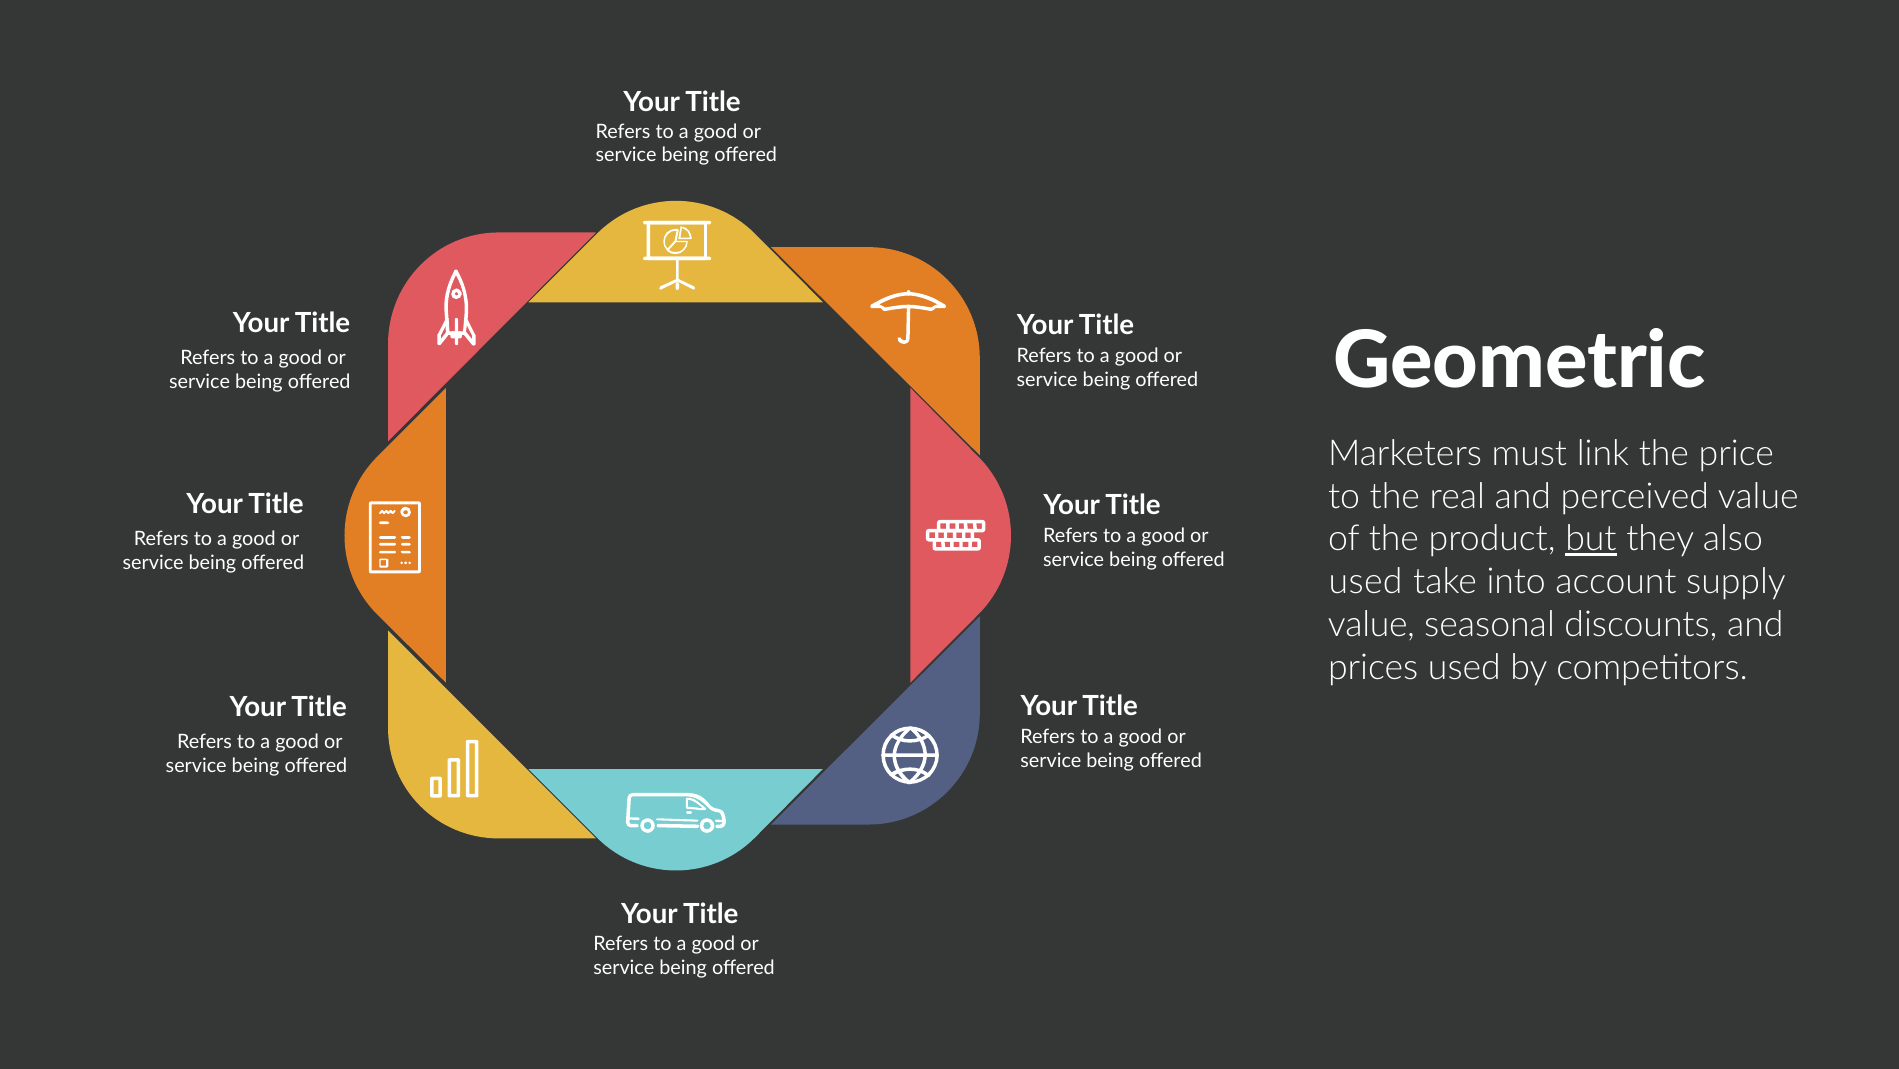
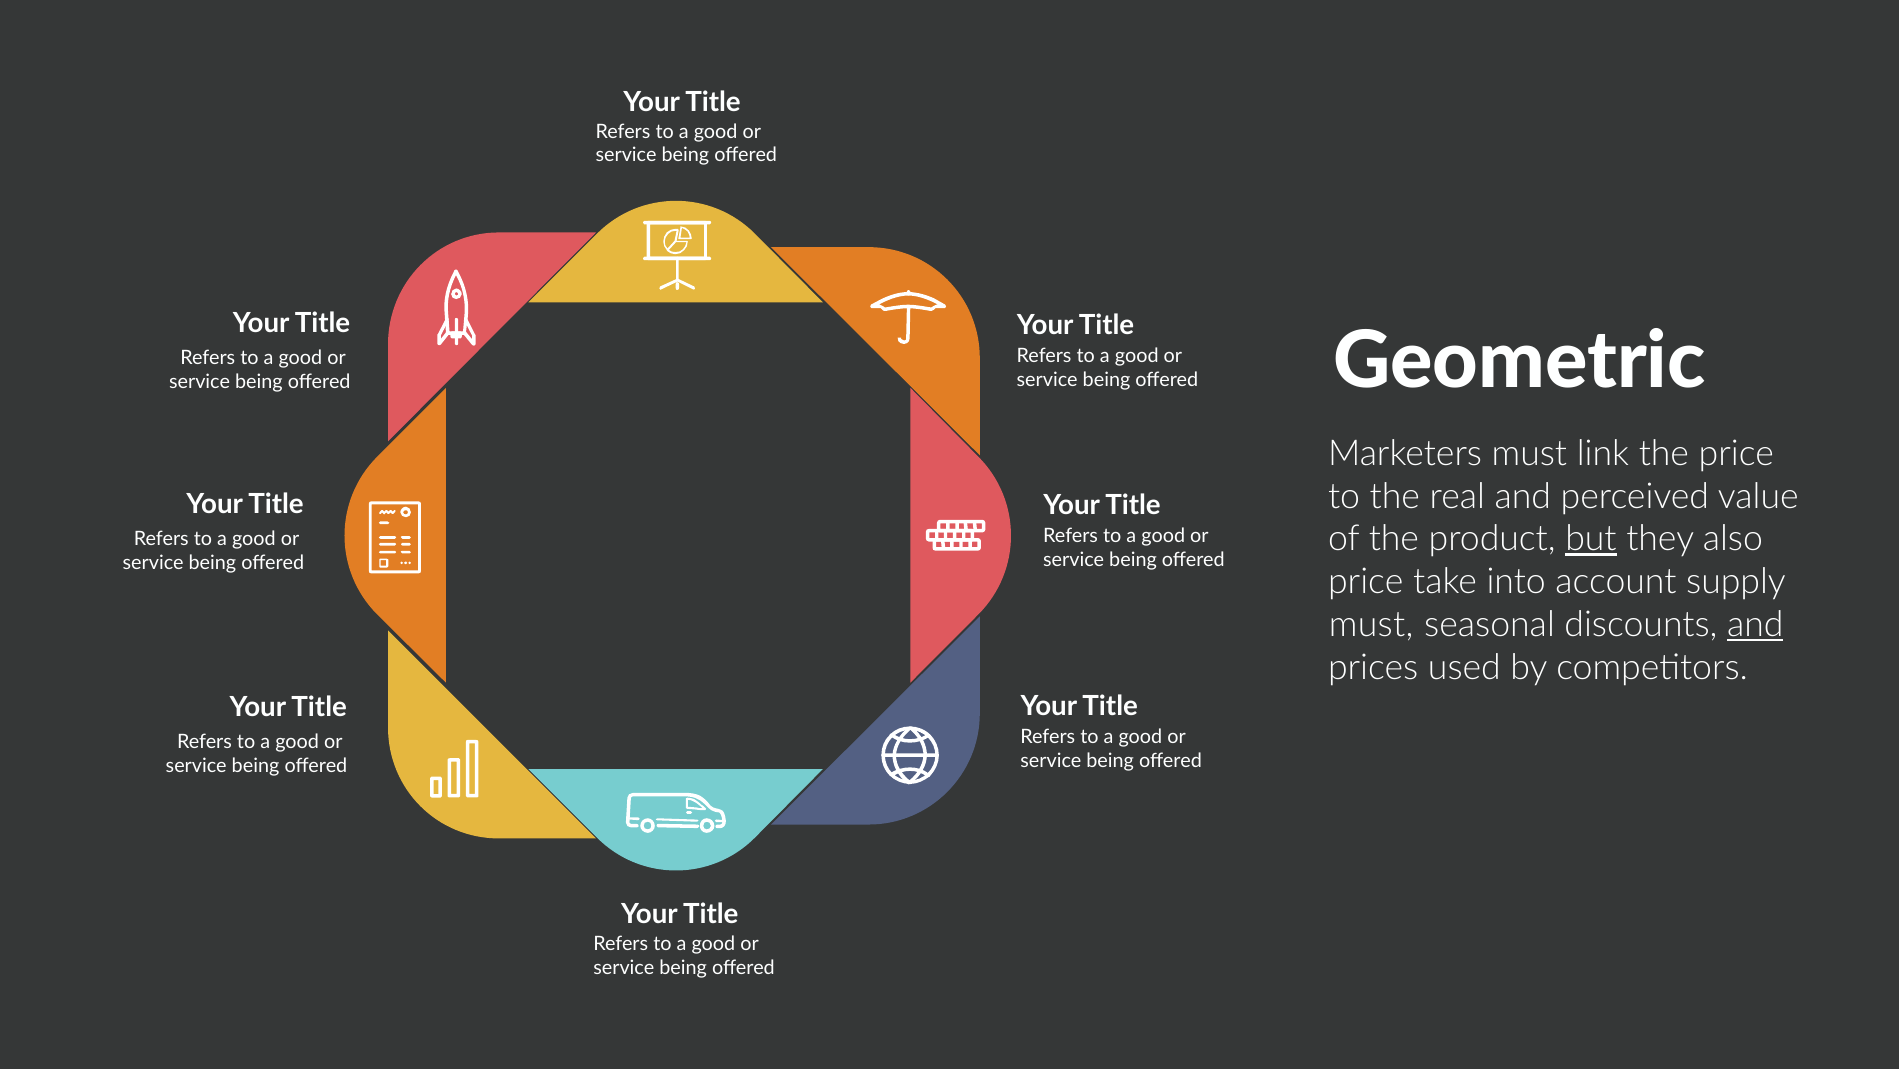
used: used -> price (1366, 582)
value: value -> must (1371, 624)
and underline: none -> present (1755, 624)
